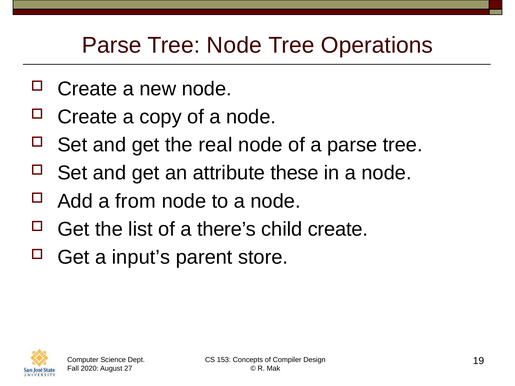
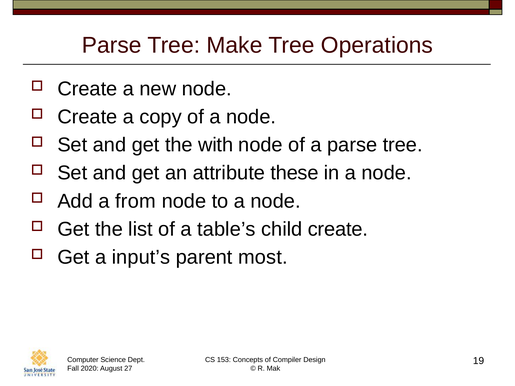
Tree Node: Node -> Make (234, 45)
real: real -> with (216, 145)
there’s: there’s -> table’s (226, 229)
store: store -> most (263, 257)
